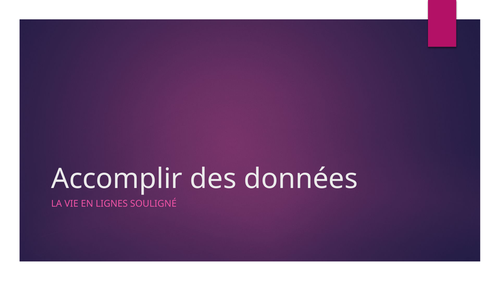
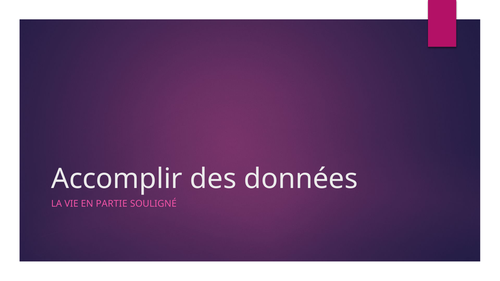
LIGNES: LIGNES -> PARTIE (112, 204)
